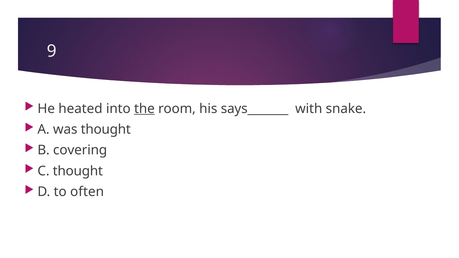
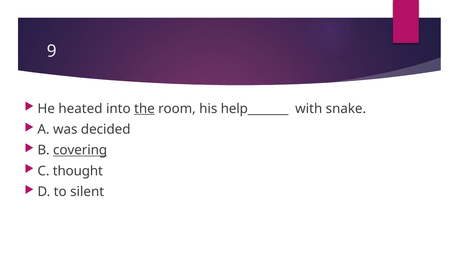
says_______: says_______ -> help_______ (255, 109)
was thought: thought -> decided (106, 129)
covering underline: none -> present (80, 150)
often: often -> silent (87, 192)
